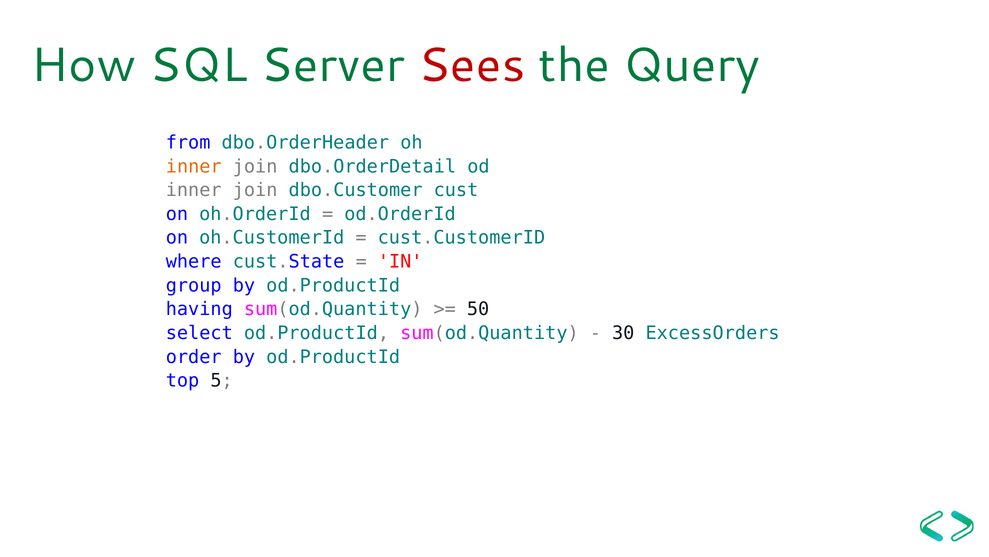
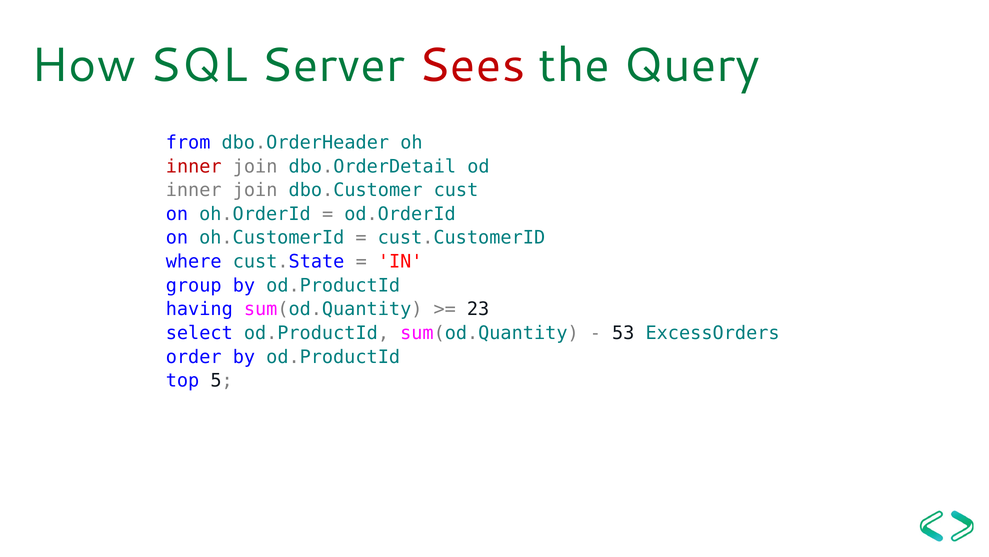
inner colour: orange -> red (194, 166)
50: 50 -> 23 (478, 309)
30: 30 -> 53 (623, 333)
